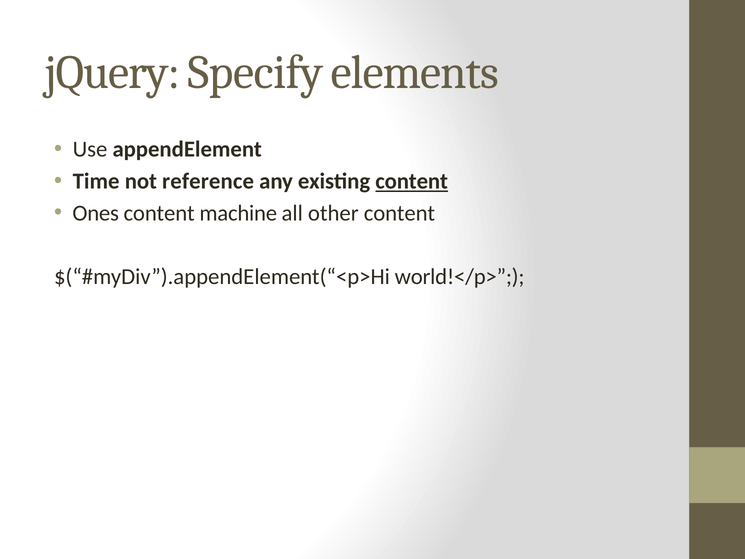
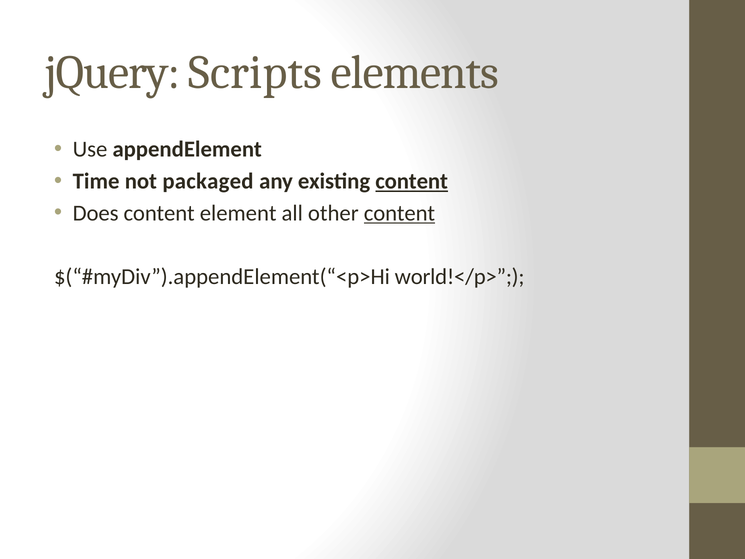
Specify: Specify -> Scripts (255, 72)
reference: reference -> packaged (208, 181)
Ones: Ones -> Does (96, 213)
machine: machine -> element (238, 213)
content underline: none -> present (399, 213)
